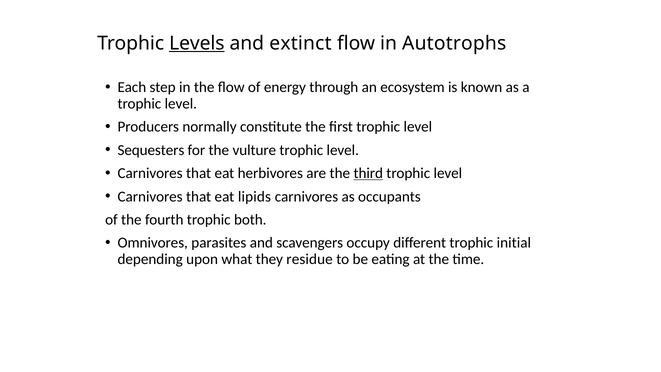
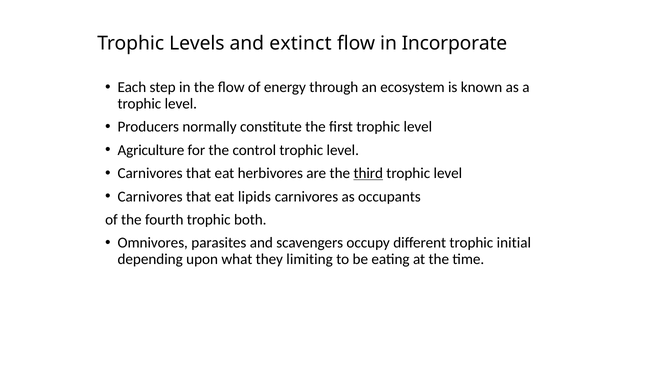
Levels underline: present -> none (197, 43)
Autotrophs: Autotrophs -> Incorporate (454, 43)
Sequesters: Sequesters -> Agriculture (151, 150)
vulture: vulture -> control (254, 150)
residue: residue -> limiting (310, 259)
